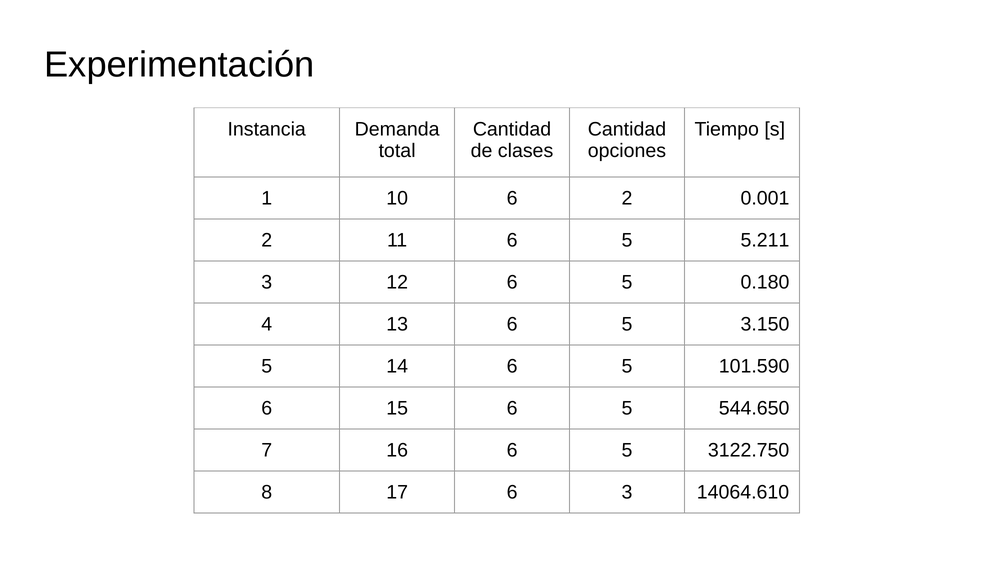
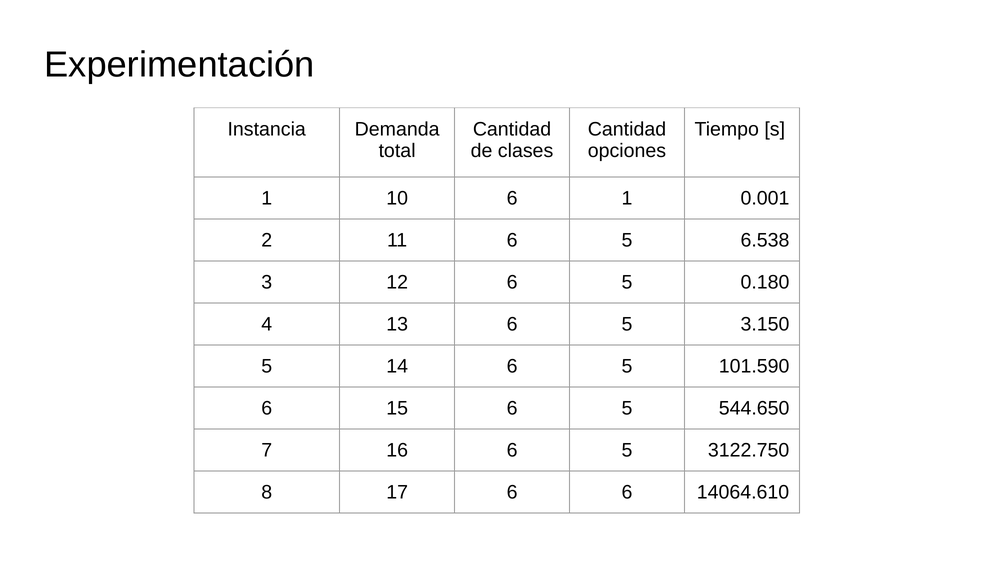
6 2: 2 -> 1 (627, 199)
5.211: 5.211 -> 6.538 (765, 241)
6 3: 3 -> 6 (627, 493)
